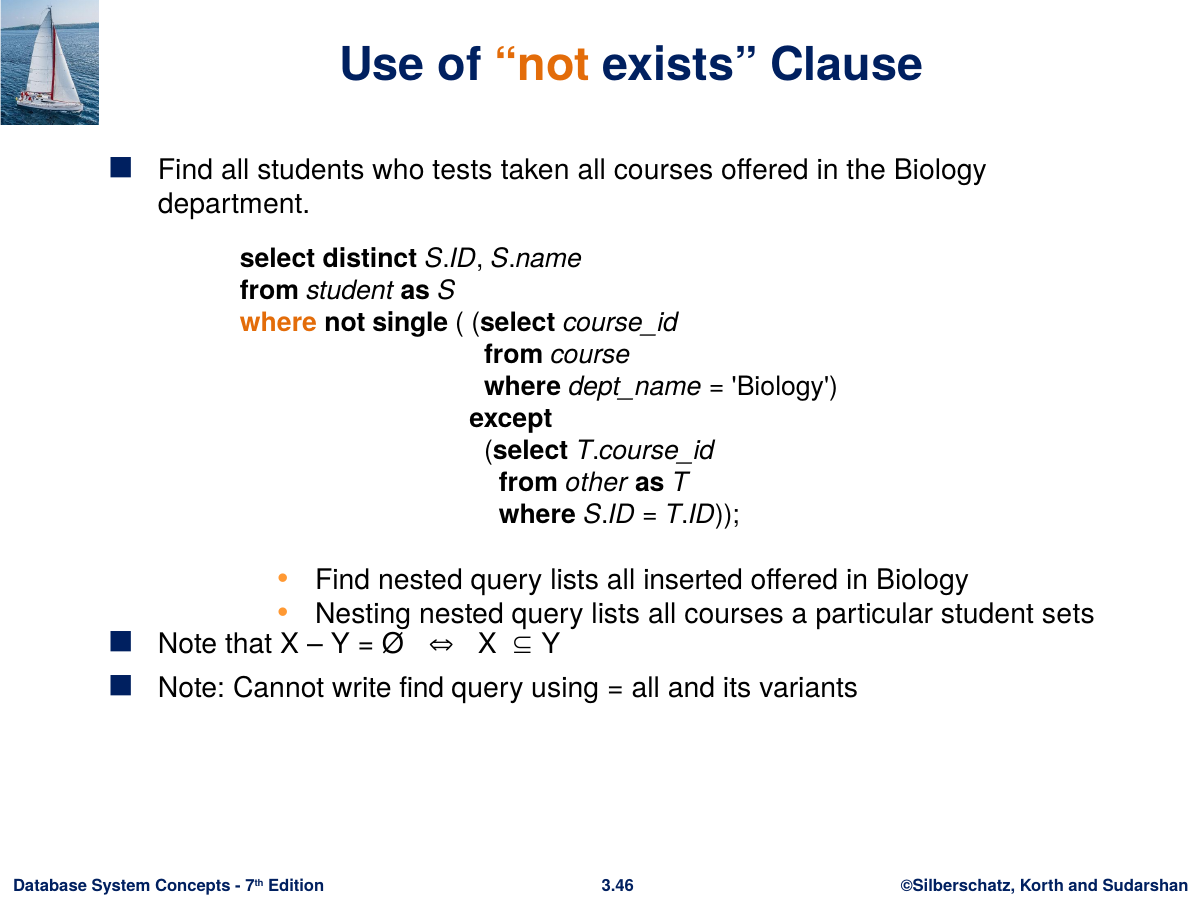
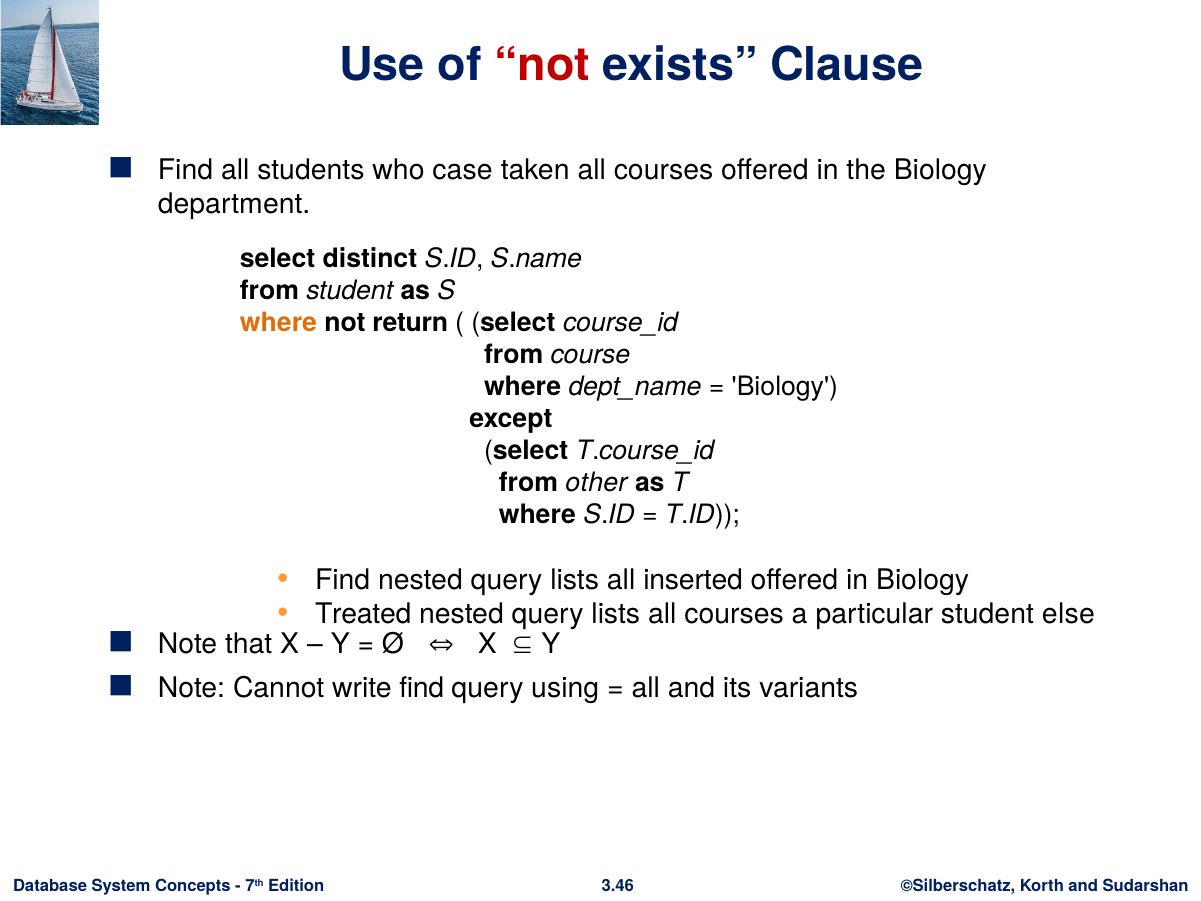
not colour: orange -> red (542, 65)
tests: tests -> case (463, 170)
single: single -> return (410, 322)
Nesting: Nesting -> Treated (363, 614)
sets: sets -> else (1068, 614)
